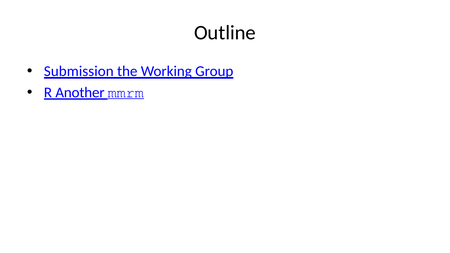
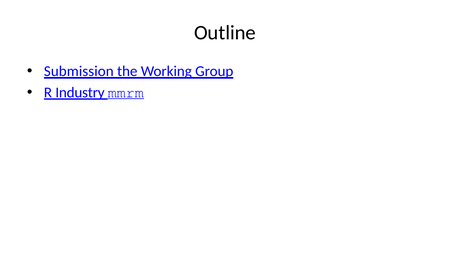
Another: Another -> Industry (80, 93)
